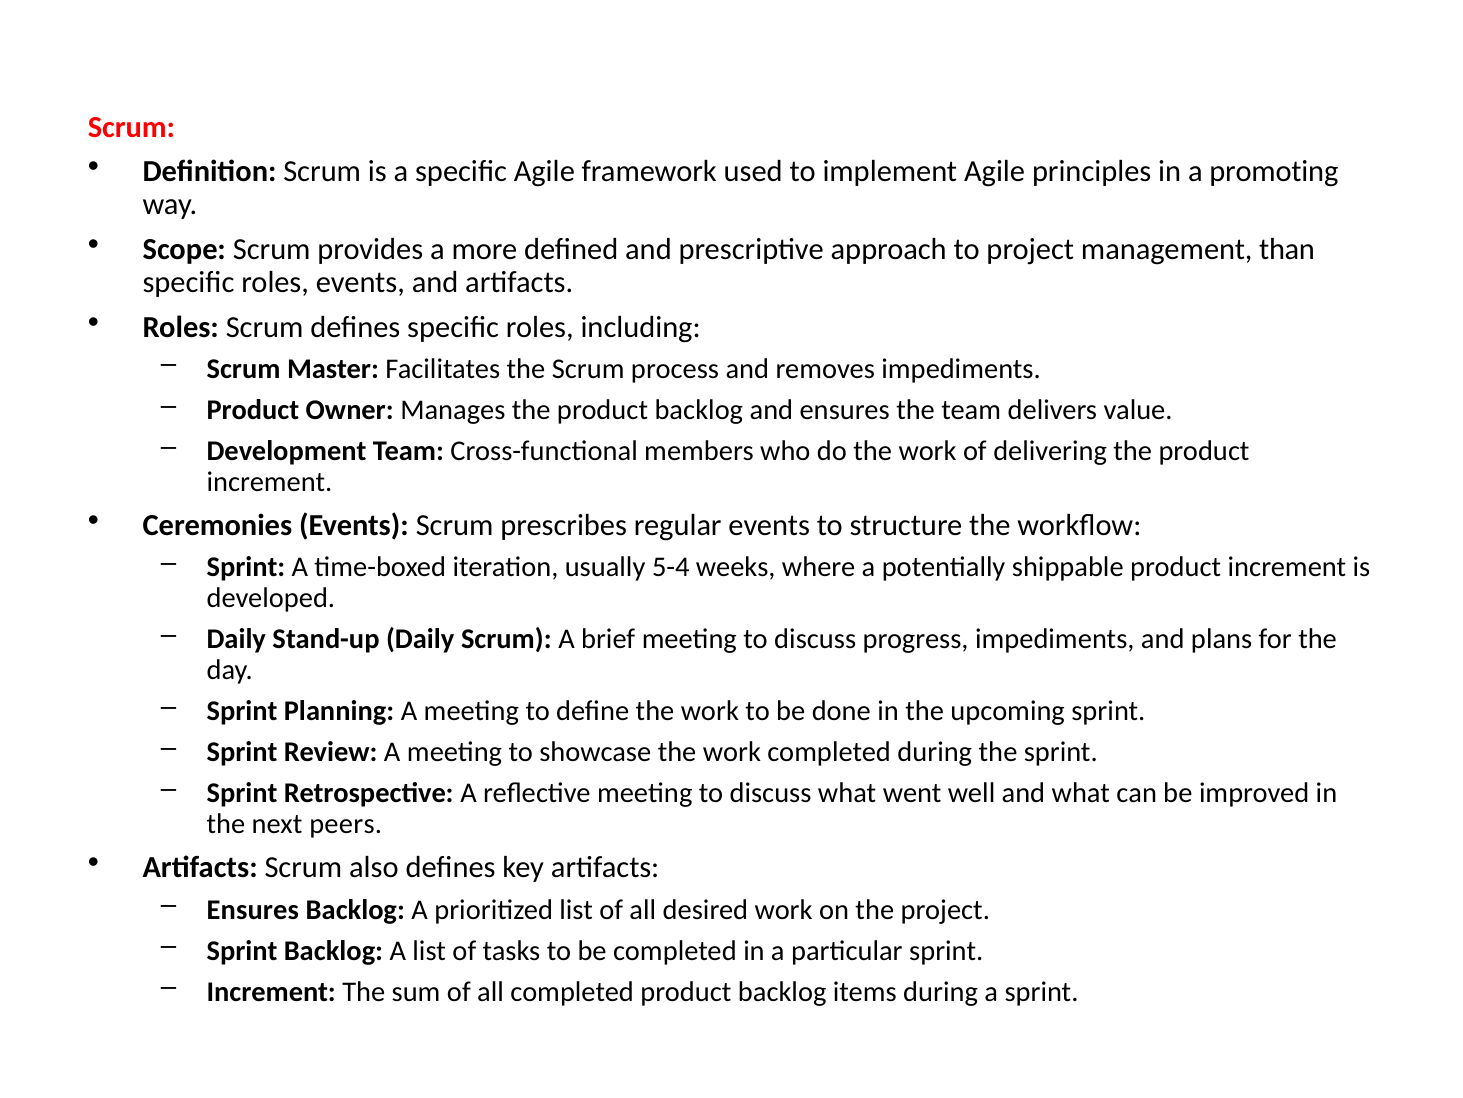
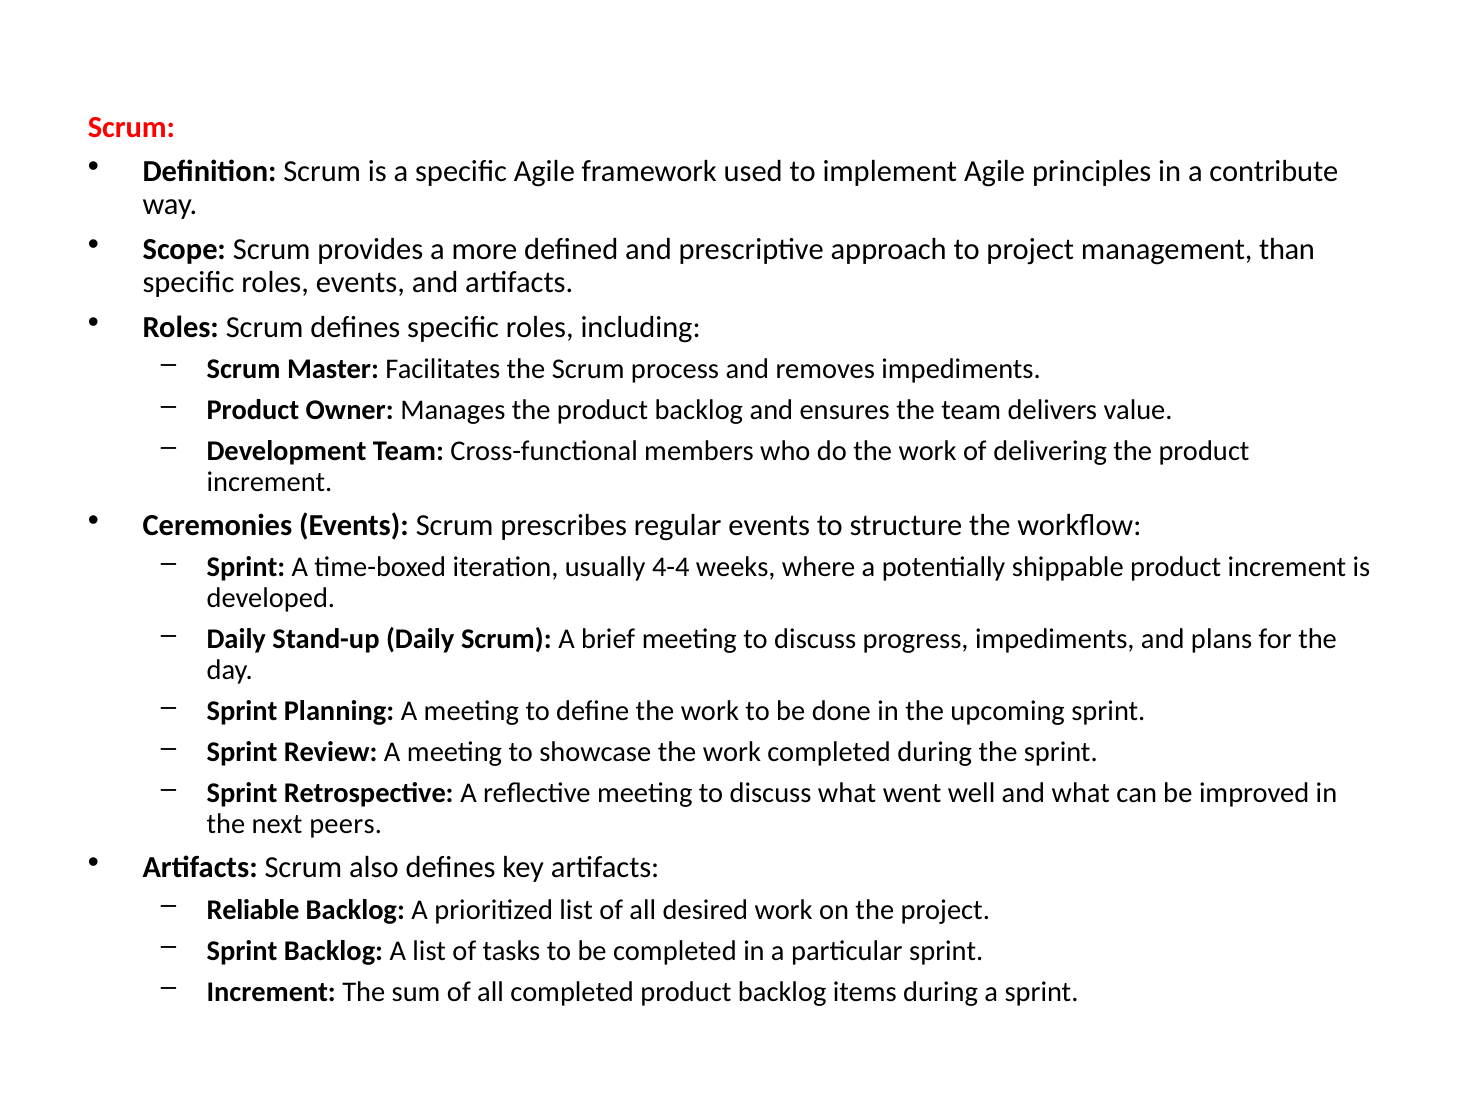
promoting: promoting -> contribute (1274, 172)
5-4: 5-4 -> 4-4 (671, 567)
Ensures: Ensures -> Reliable (253, 909)
